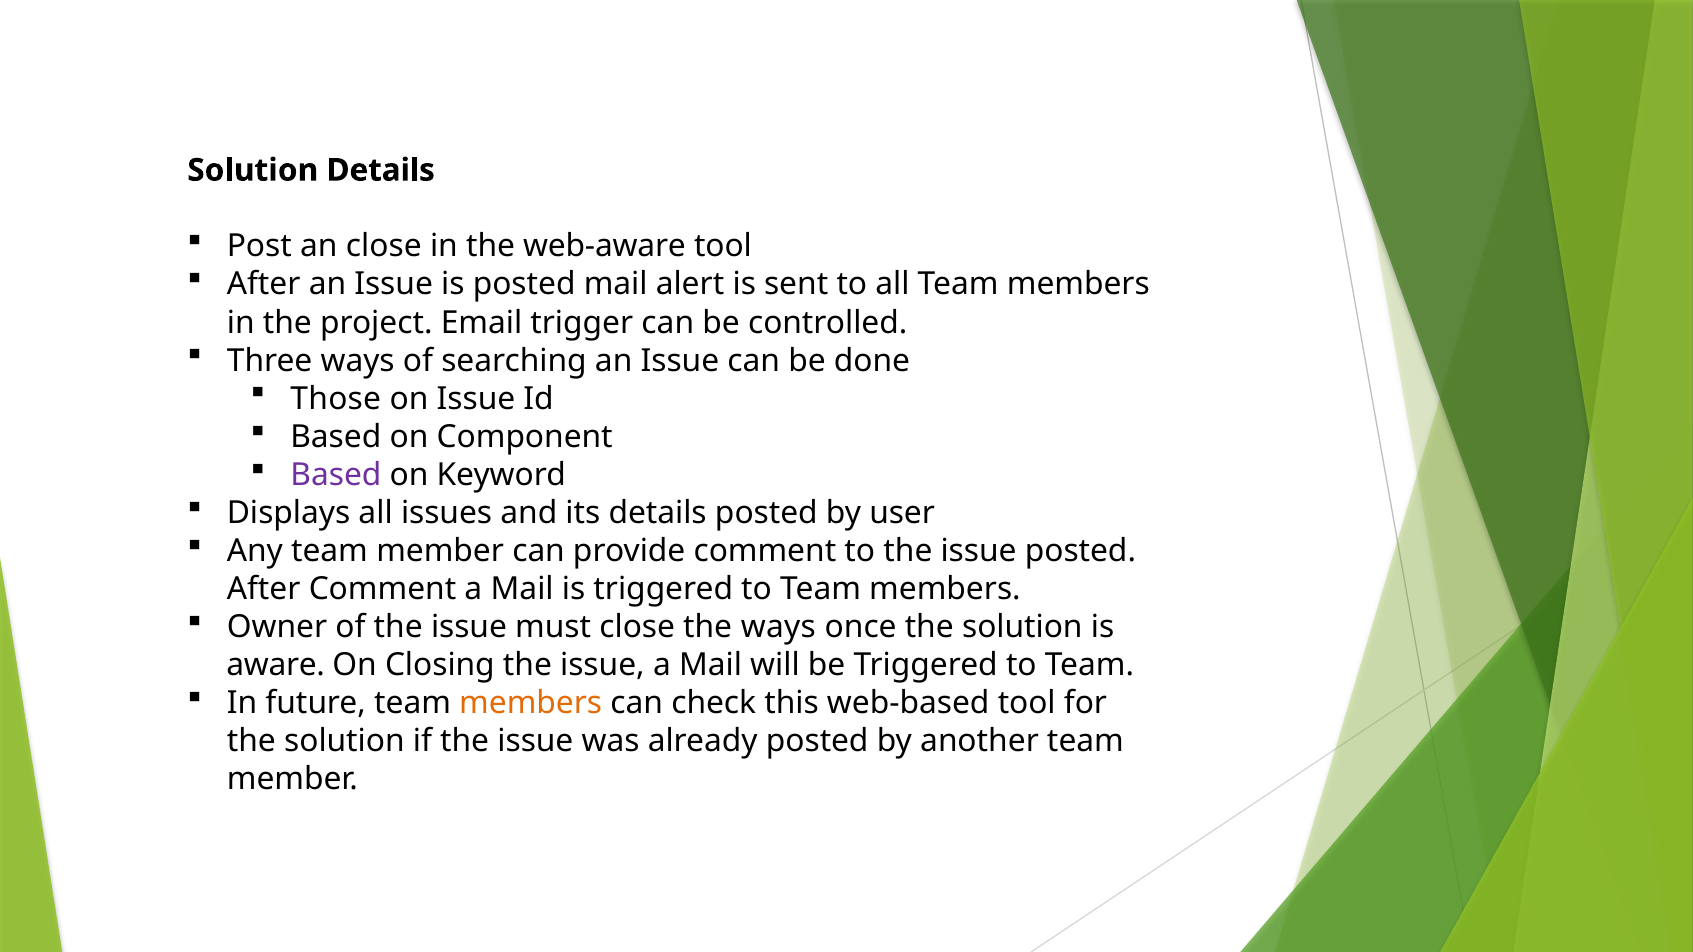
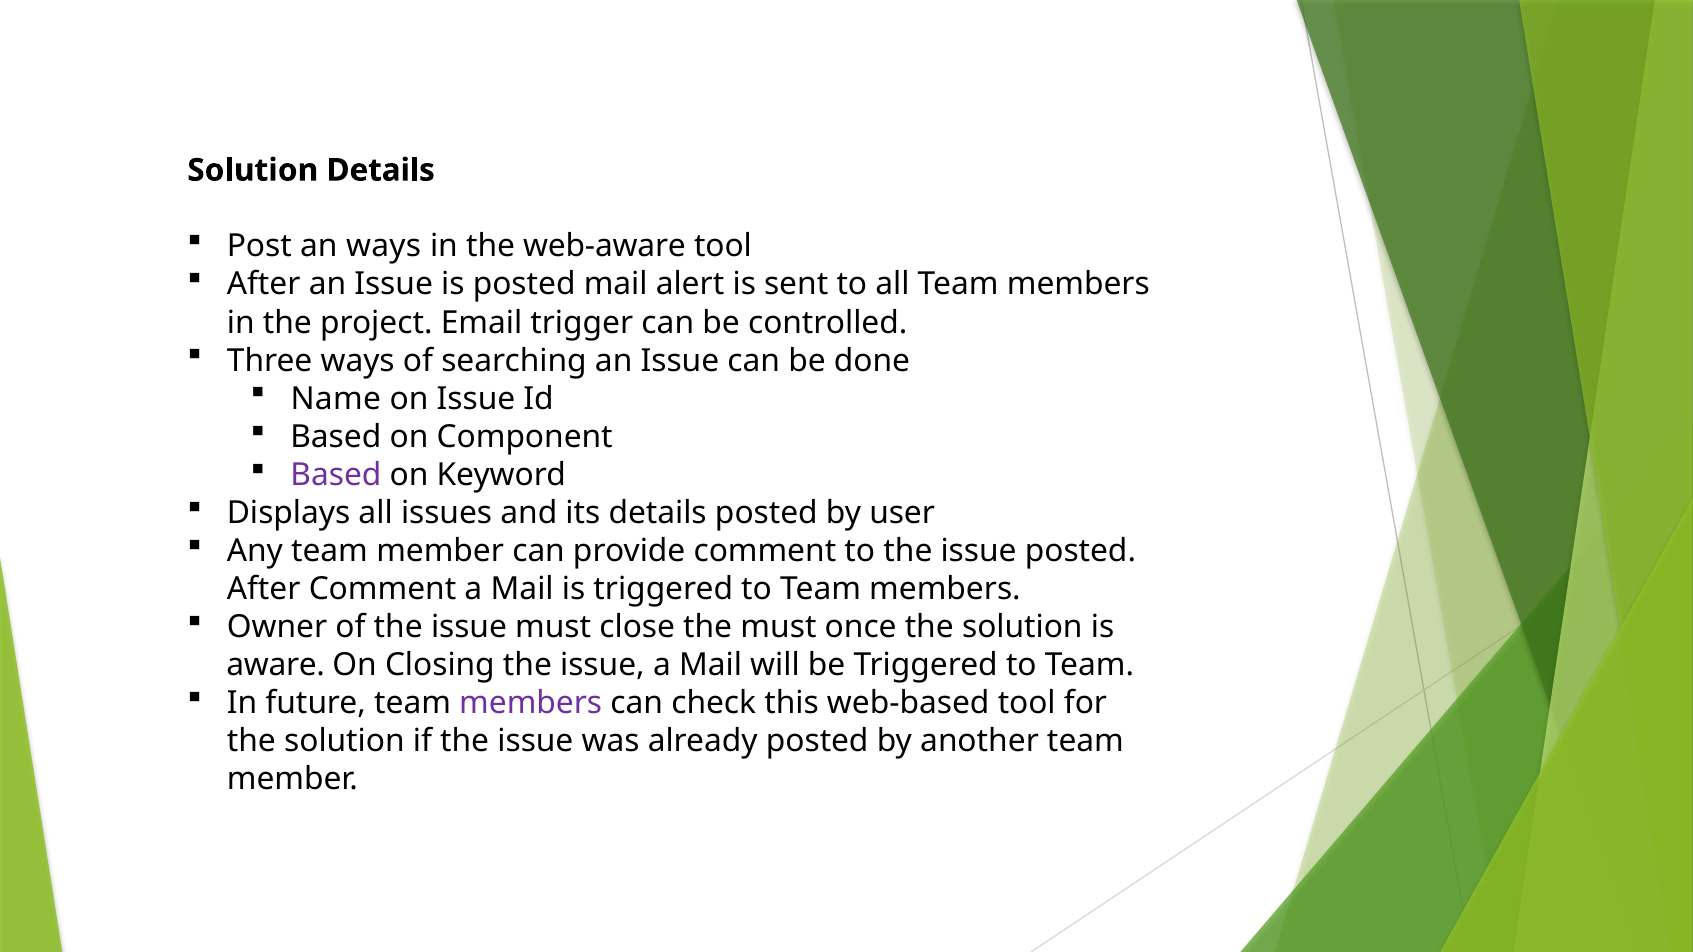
an close: close -> ways (384, 246)
Those: Those -> Name (336, 399)
the ways: ways -> must (778, 627)
members colour: orange -> purple (531, 704)
